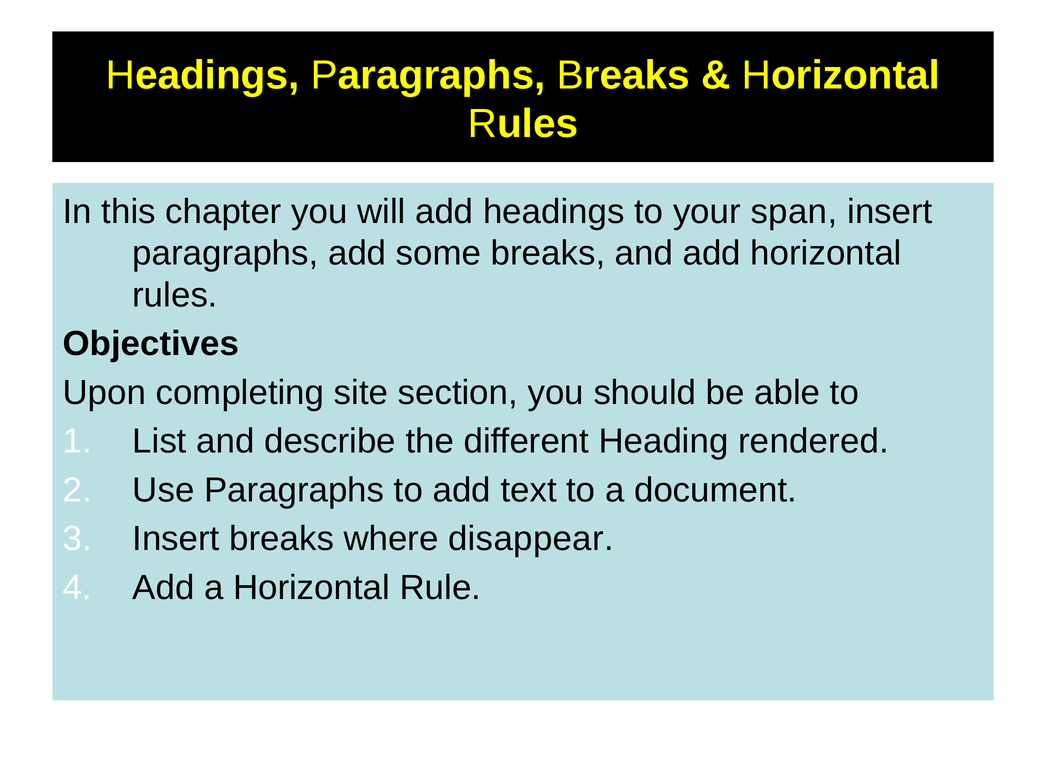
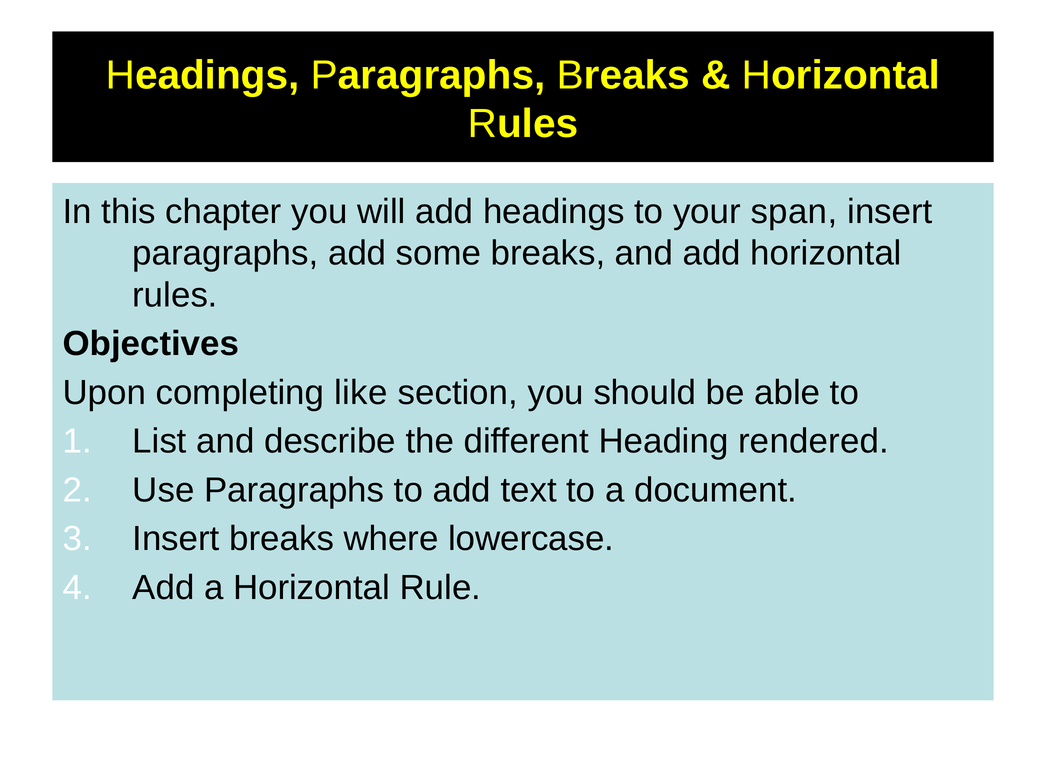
site: site -> like (361, 393)
disappear: disappear -> lowercase (531, 539)
